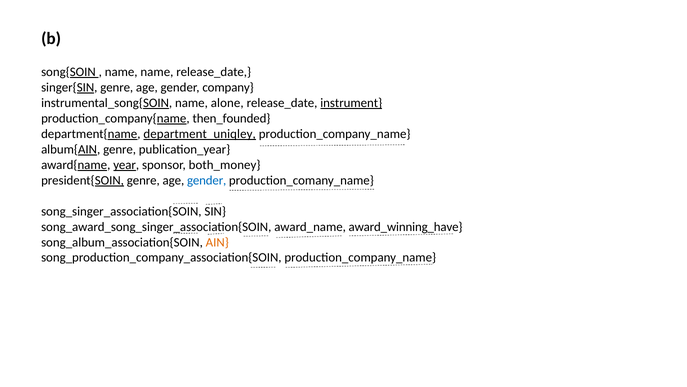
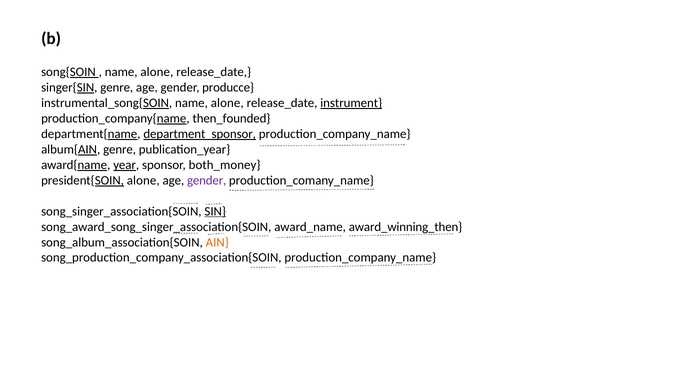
name: name -> alone (157, 72)
company: company -> producce (228, 87)
department_uniqley: department_uniqley -> department_sponsor (200, 134)
president{SOIN genre: genre -> alone (143, 180)
gender colour: blue -> purple (207, 180)
SIN underline: none -> present (215, 211)
award_winning_have: award_winning_have -> award_winning_then (406, 226)
